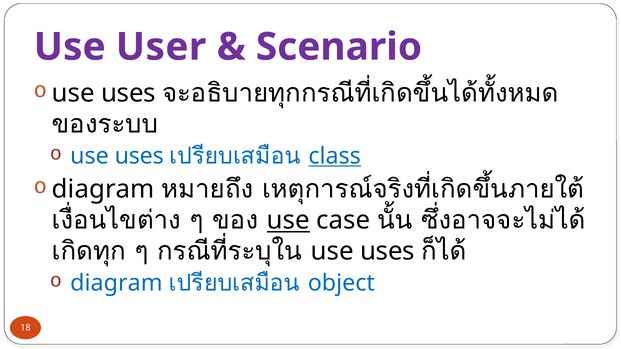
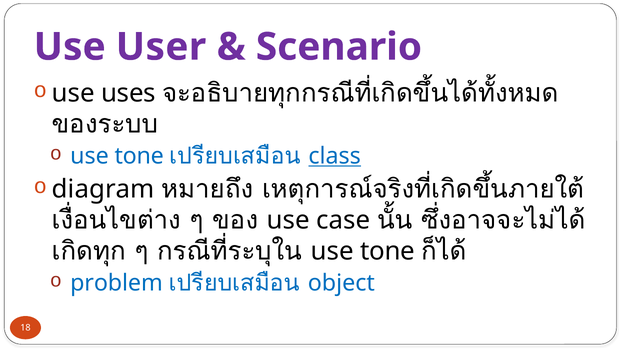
uses: uses -> tone (139, 156)
use underline: present -> none (288, 221)
uses: uses -> tone (387, 252)
diagram: diagram -> problem (116, 283)
